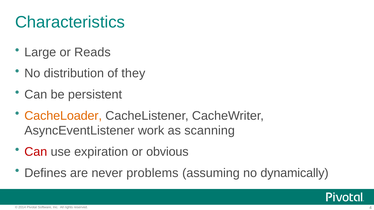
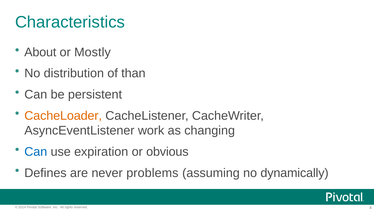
Large: Large -> About (40, 52)
Reads: Reads -> Mostly (92, 52)
they: they -> than (133, 73)
scanning: scanning -> changing (210, 131)
Can colour: red -> blue (36, 152)
